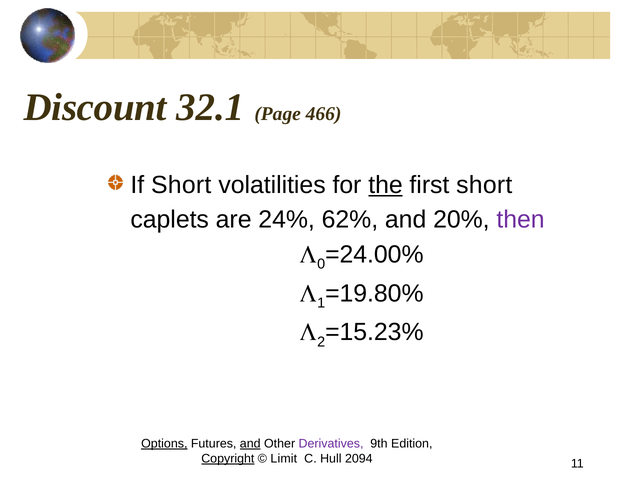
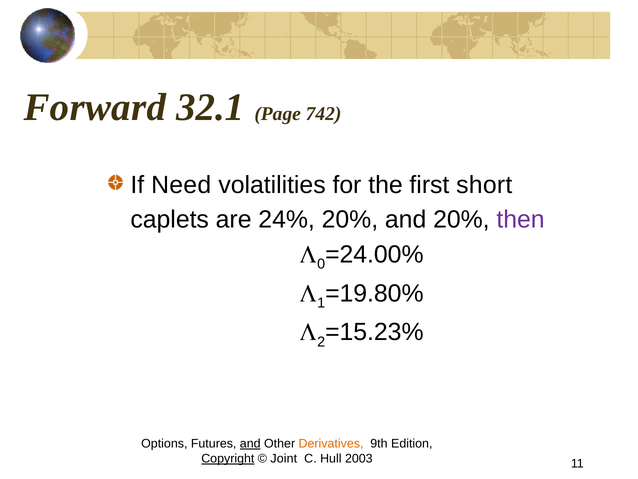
Discount: Discount -> Forward (95, 108)
466: 466 -> 742 (324, 114)
If Short: Short -> Need (181, 185)
the underline: present -> none (385, 185)
24% 62%: 62% -> 20% (350, 219)
Options underline: present -> none (164, 443)
Derivatives colour: purple -> orange (331, 443)
Limit: Limit -> Joint (284, 458)
2094: 2094 -> 2003 (359, 458)
